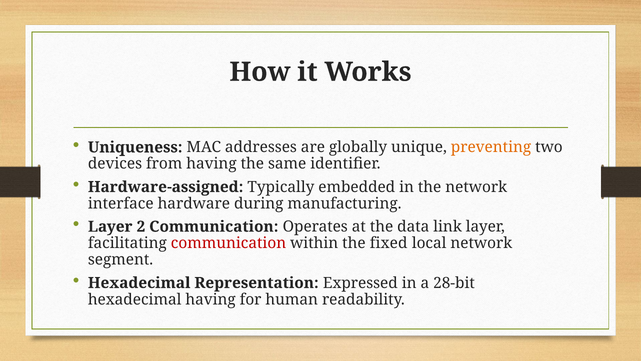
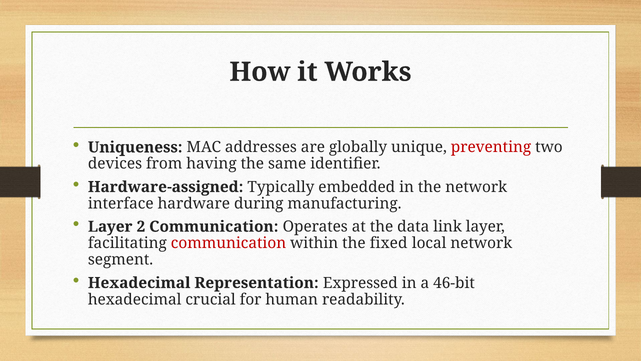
preventing colour: orange -> red (491, 147)
28-bit: 28-bit -> 46-bit (454, 283)
hexadecimal having: having -> crucial (211, 299)
